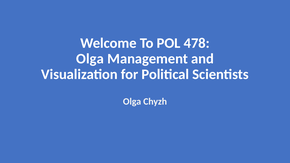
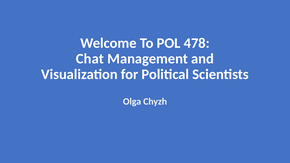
Olga: Olga -> Chat (90, 59)
